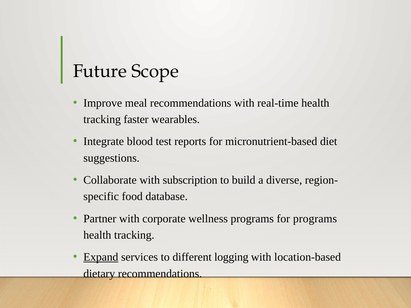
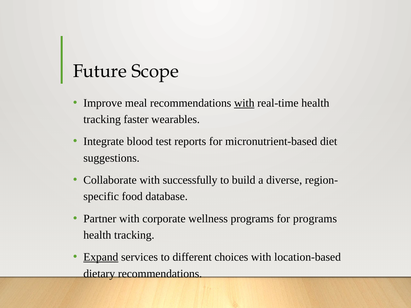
with underline: none -> present (244, 103)
subscription: subscription -> successfully (190, 180)
logging: logging -> choices (231, 257)
